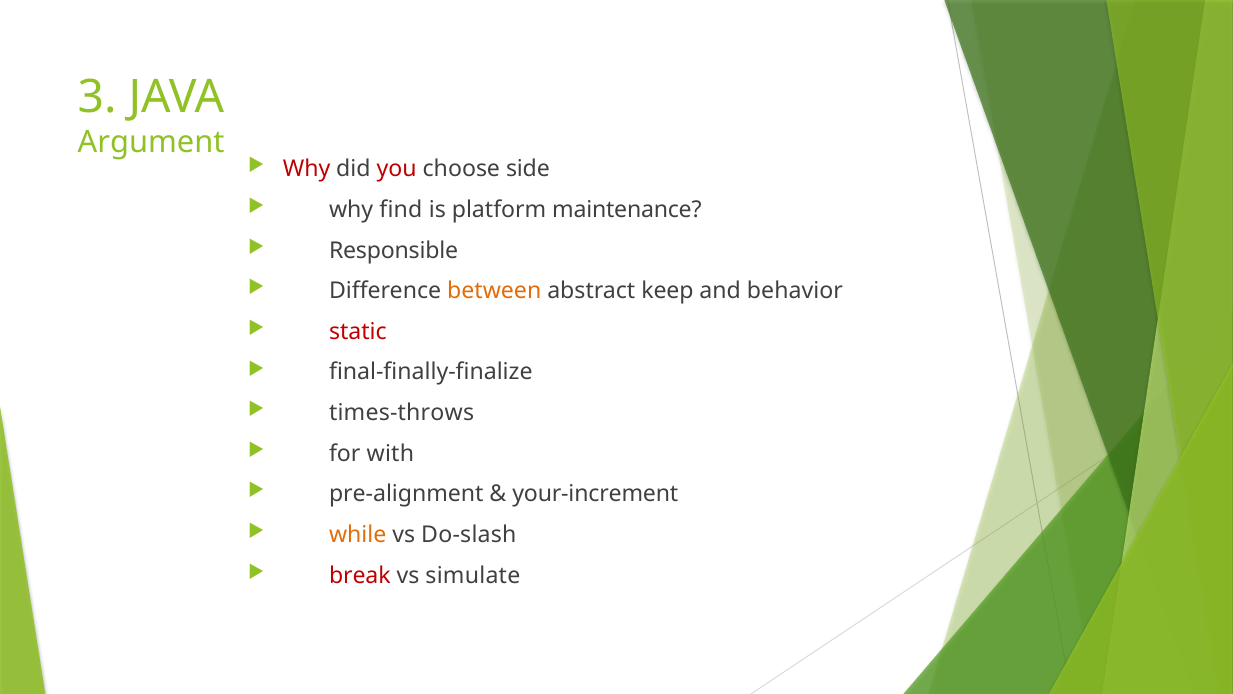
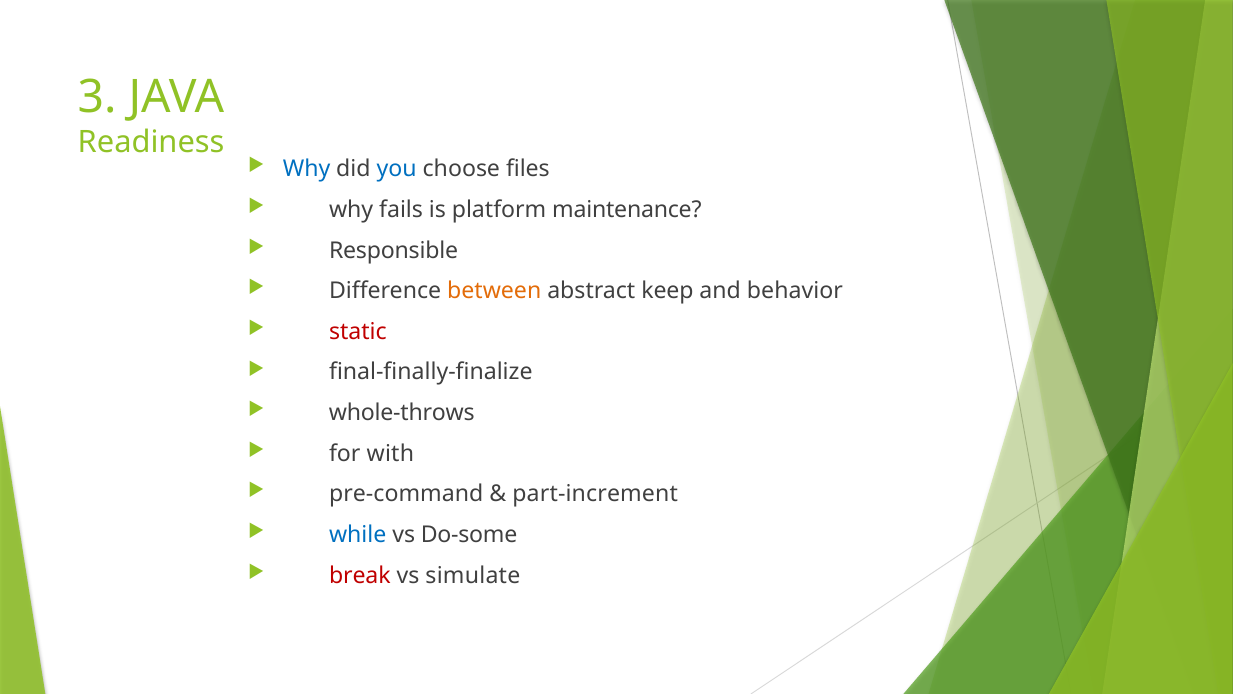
Argument: Argument -> Readiness (151, 142)
Why colour: red -> blue (307, 169)
you colour: red -> blue (397, 169)
side: side -> files (528, 169)
find: find -> fails (401, 210)
times-throws: times-throws -> whole-throws (402, 413)
pre-alignment: pre-alignment -> pre-command (406, 494)
your-increment: your-increment -> part-increment (595, 494)
while colour: orange -> blue (358, 534)
Do-slash: Do-slash -> Do-some (469, 534)
